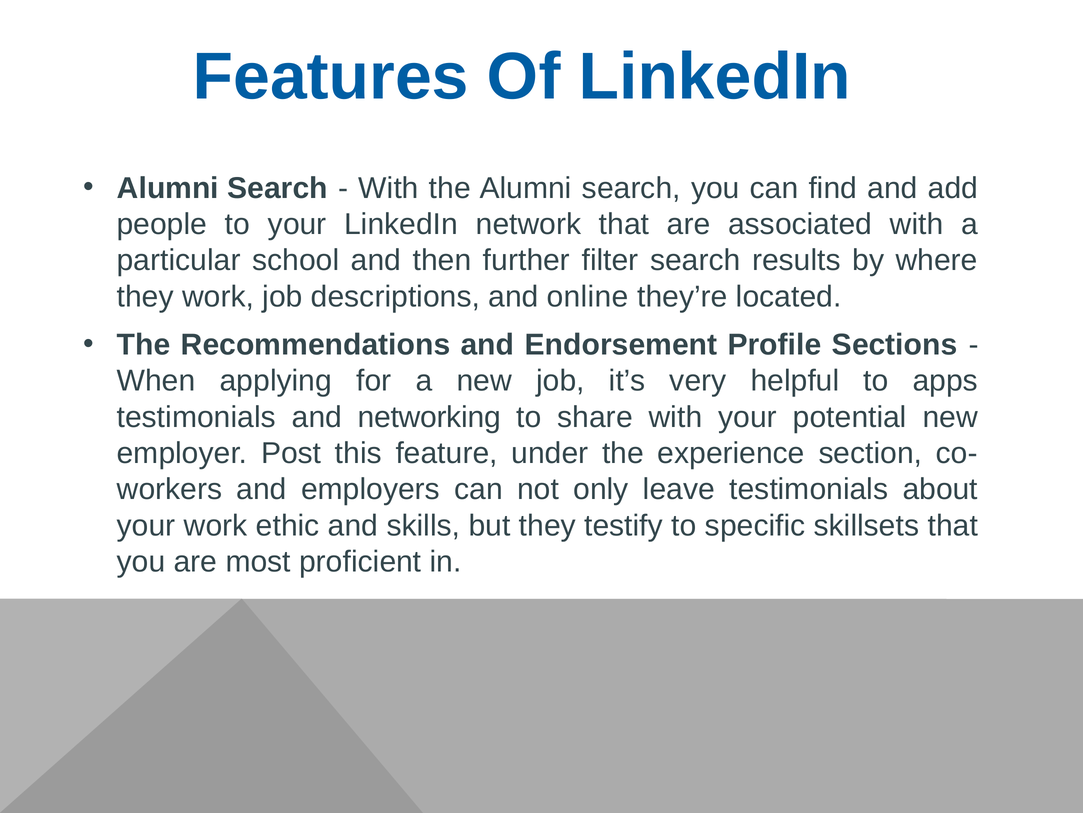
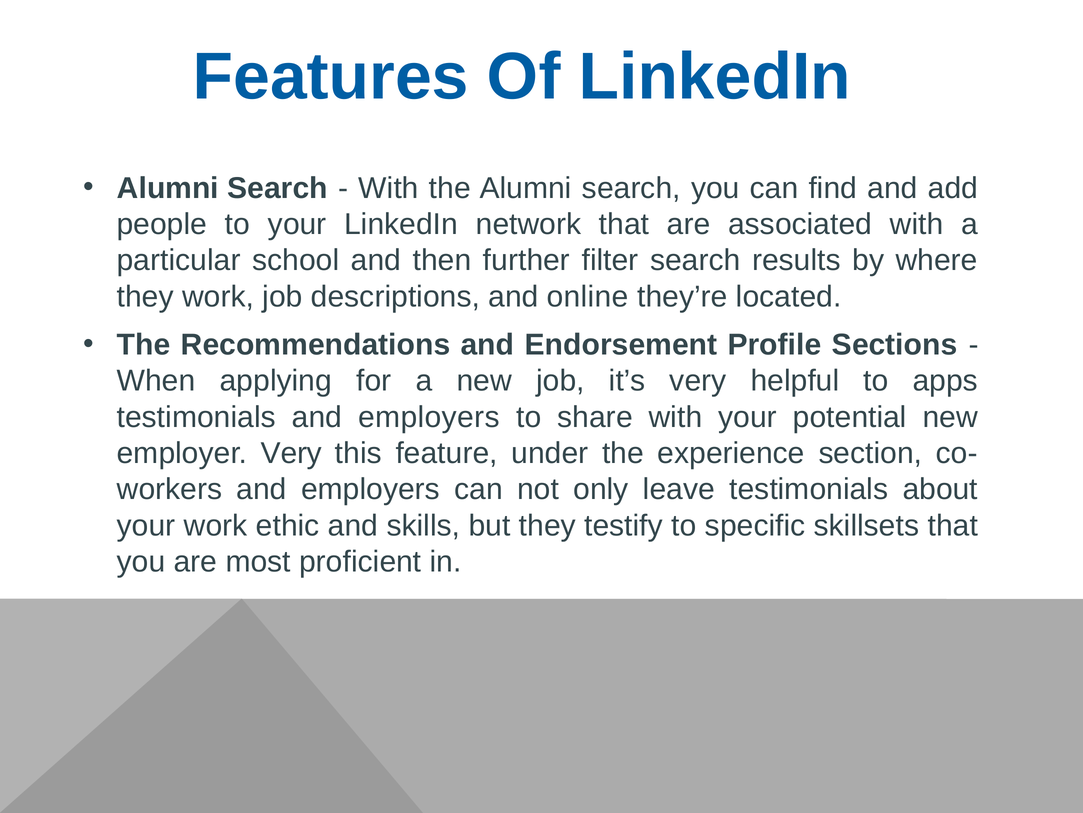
testimonials and networking: networking -> employers (429, 417)
employer Post: Post -> Very (291, 453)
